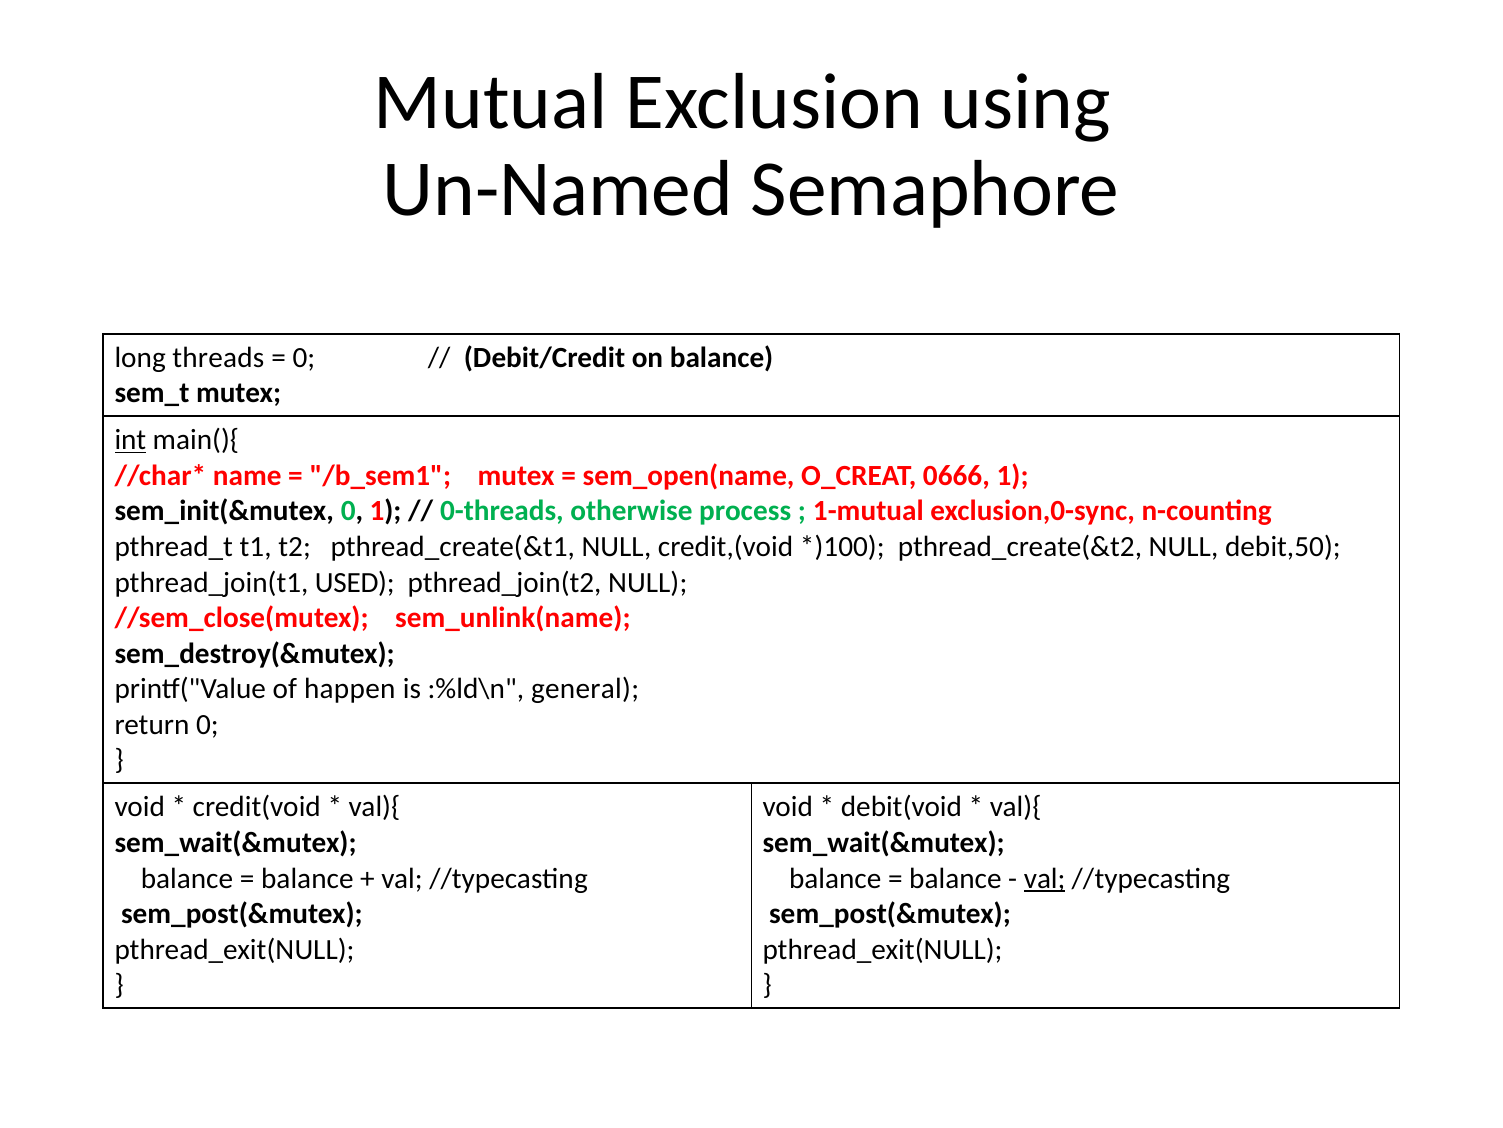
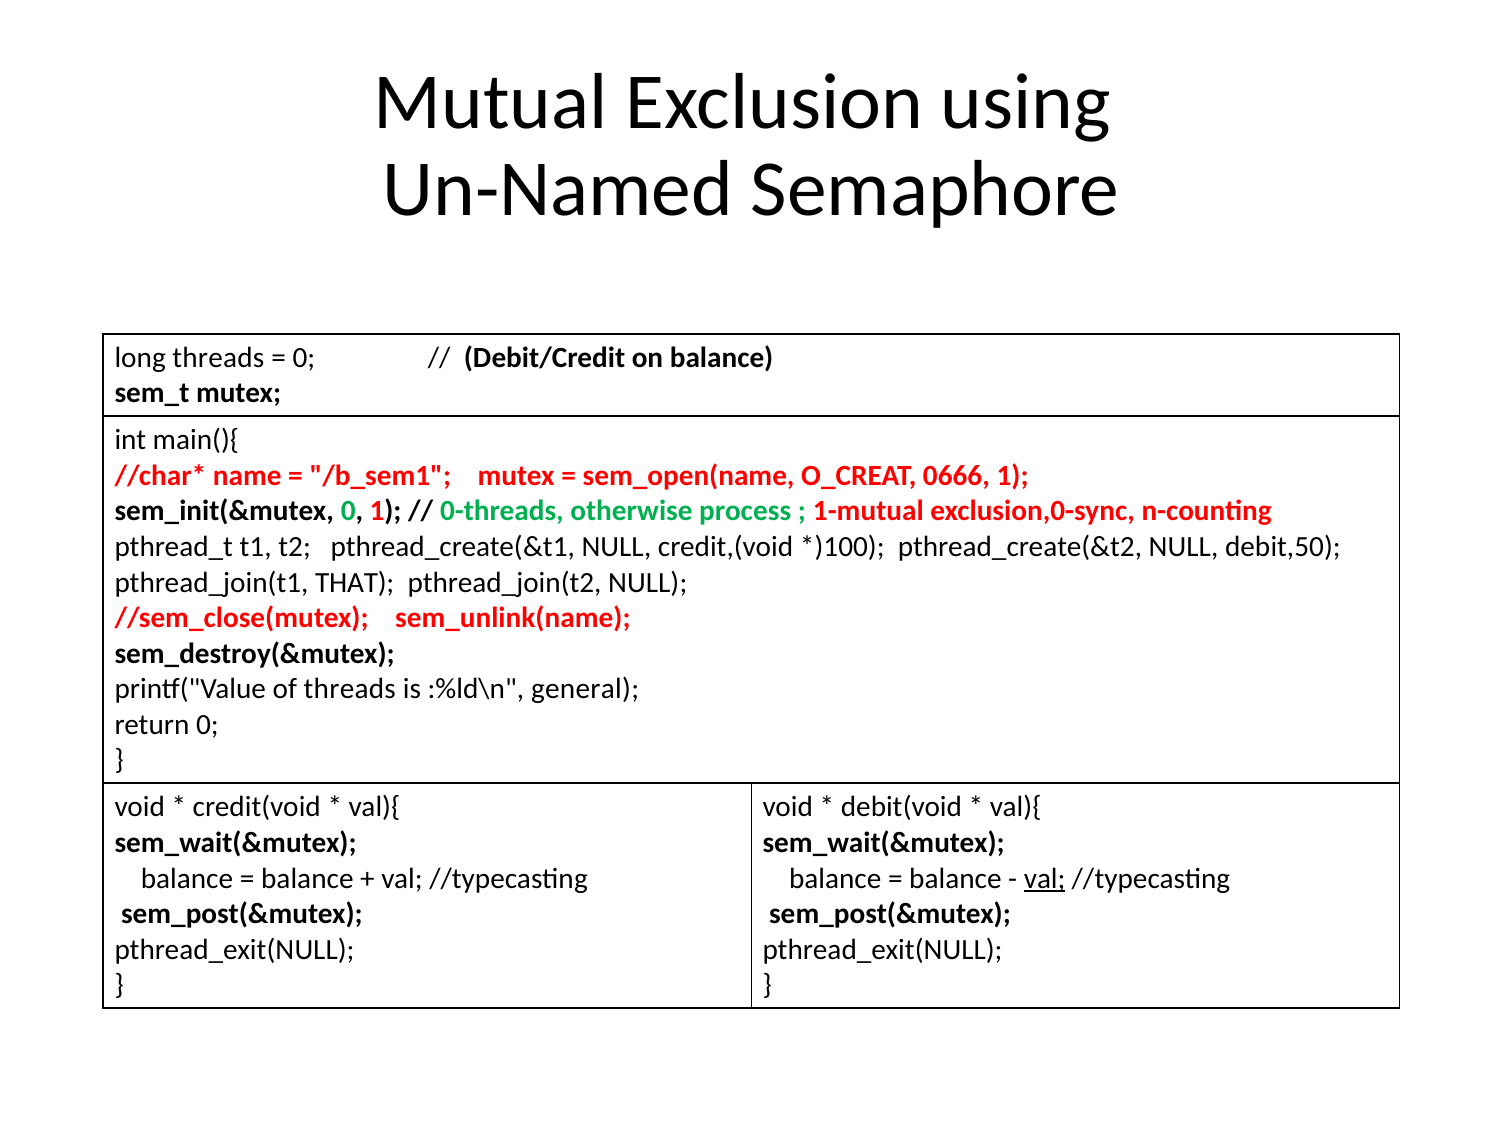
int underline: present -> none (130, 440)
USED: USED -> THAT (355, 582)
of happen: happen -> threads (350, 689)
